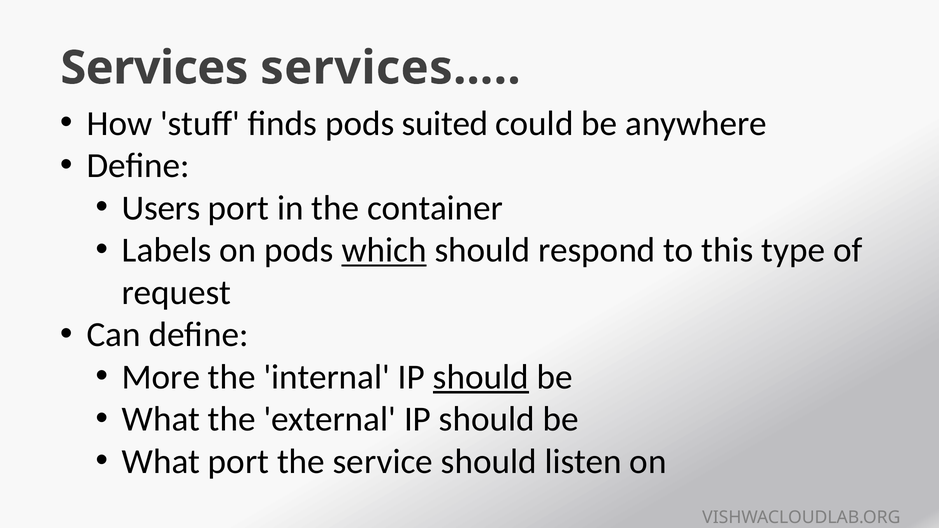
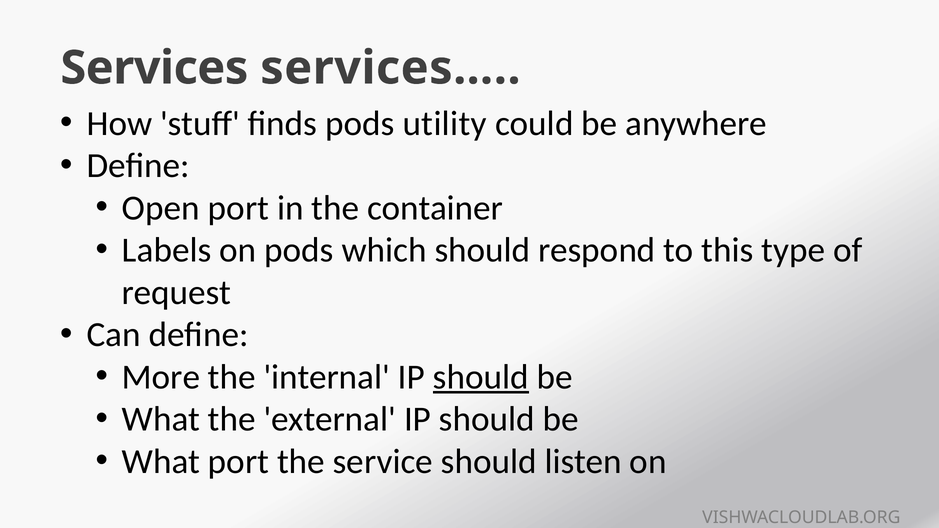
suited: suited -> utility (445, 124)
Users: Users -> Open (161, 208)
which underline: present -> none (384, 250)
